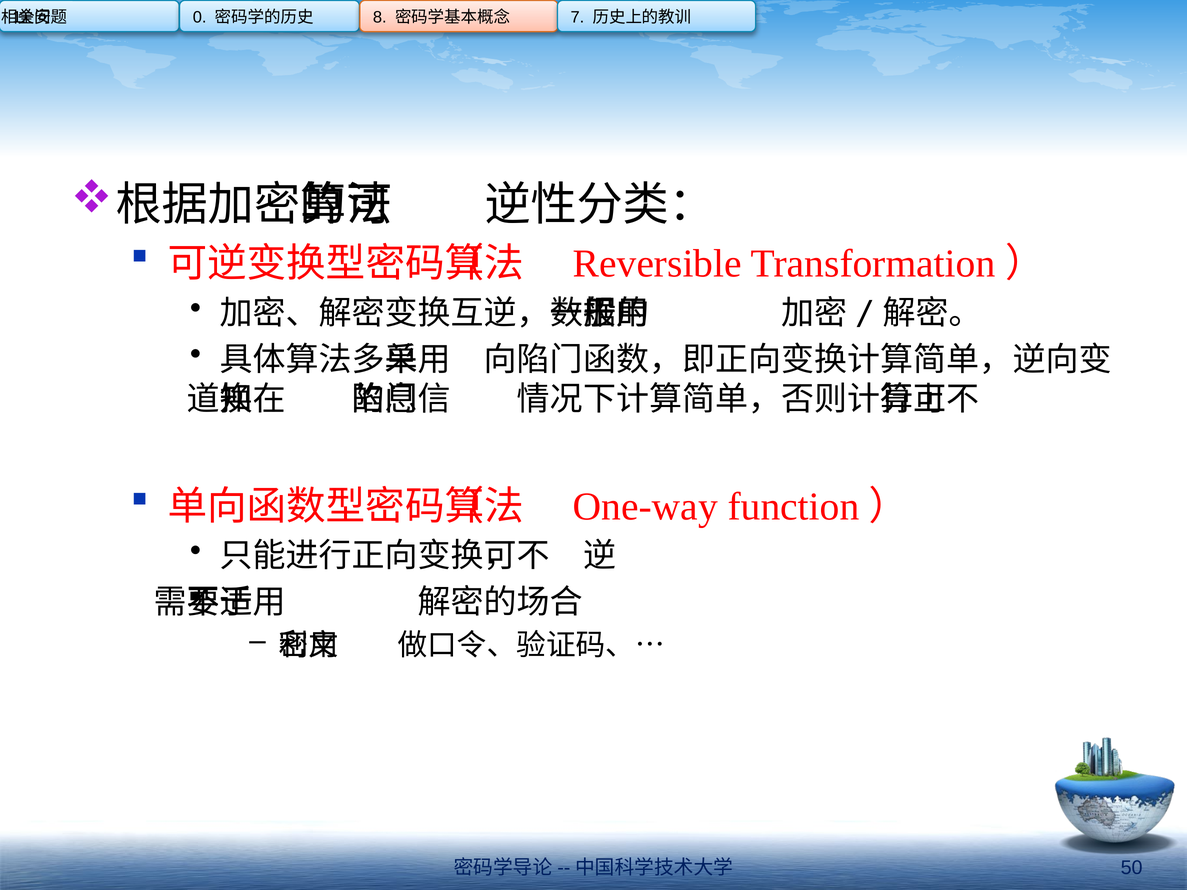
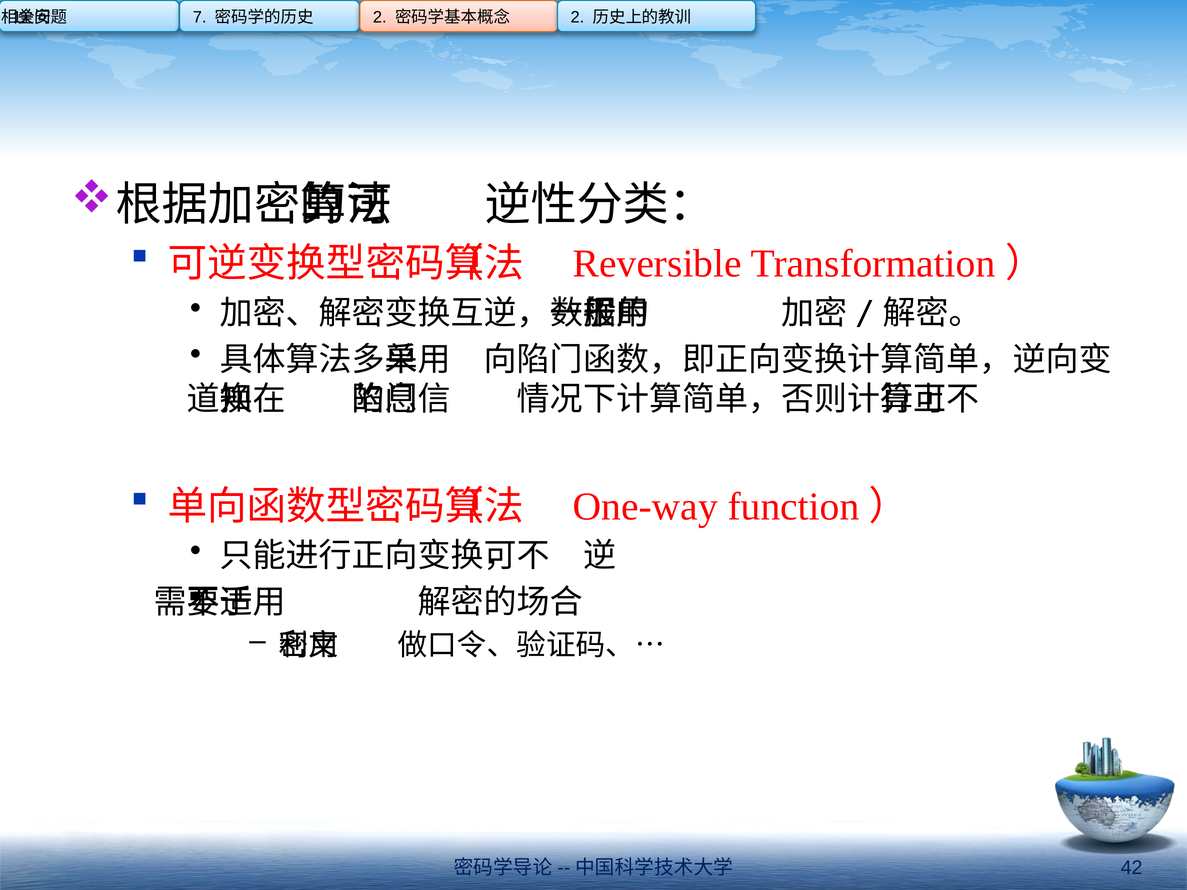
0: 0 -> 7 (200, 17)
8: 8 -> 2 (380, 17)
7: 7 -> 2 (577, 17)
50: 50 -> 42 (1132, 868)
